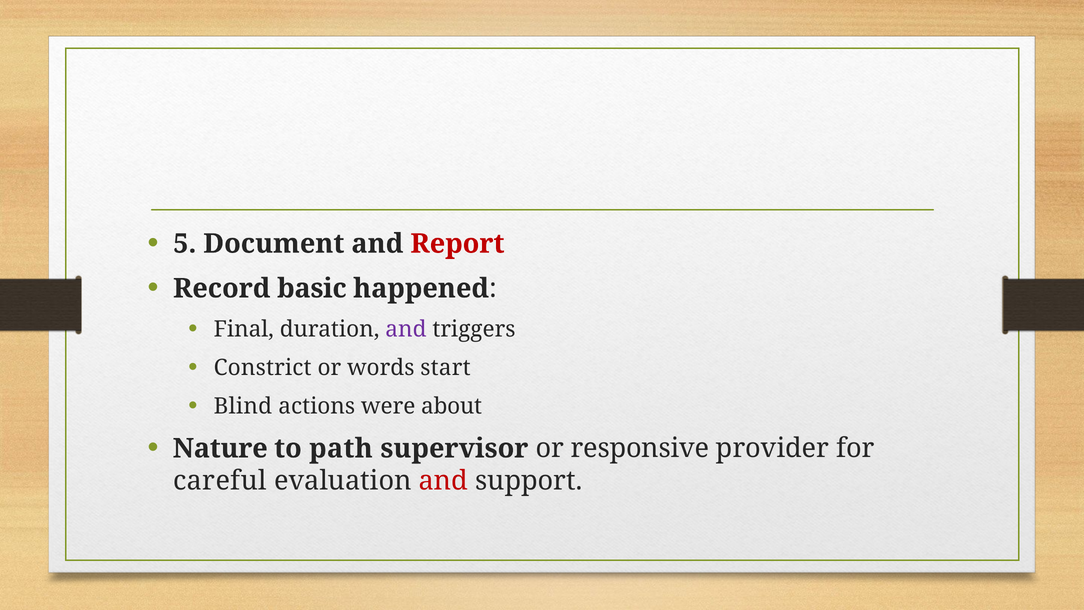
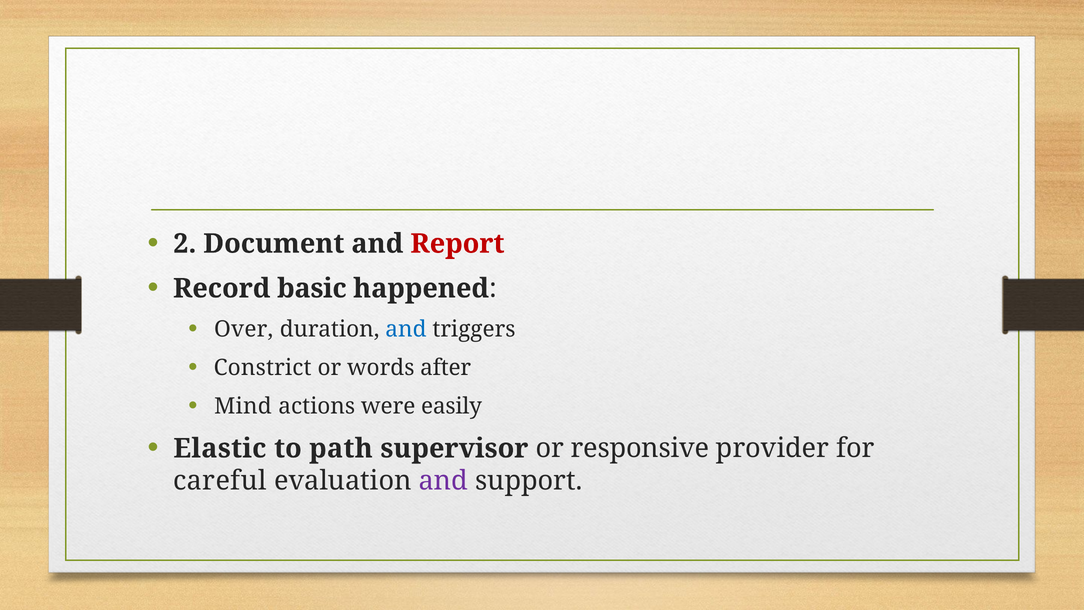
5: 5 -> 2 (185, 244)
Final: Final -> Over (244, 329)
and colour: purple -> blue (406, 329)
start: start -> after (446, 368)
Blind: Blind -> Mind (243, 406)
about: about -> easily (452, 406)
Nature: Nature -> Elastic (220, 448)
and colour: red -> purple (443, 481)
